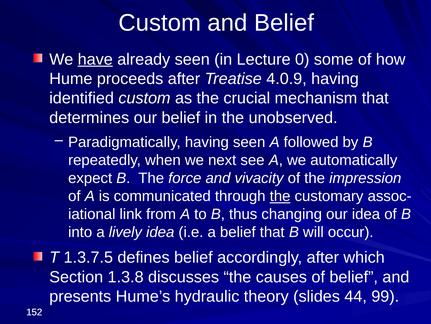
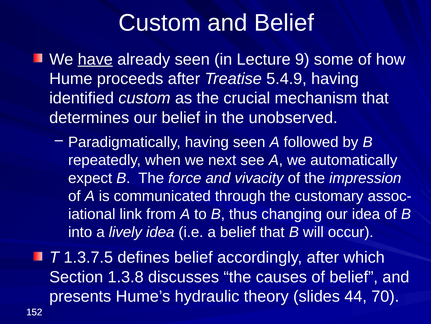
0: 0 -> 9 (302, 59)
4.0.9: 4.0.9 -> 5.4.9 (287, 79)
the underline: present -> none (280, 196)
99: 99 -> 70 (385, 296)
